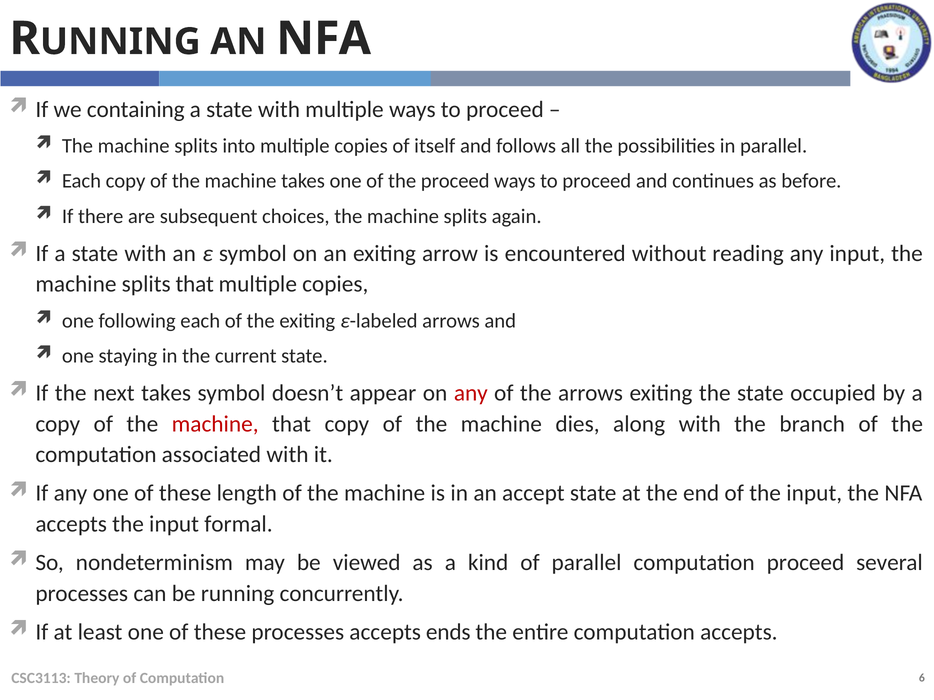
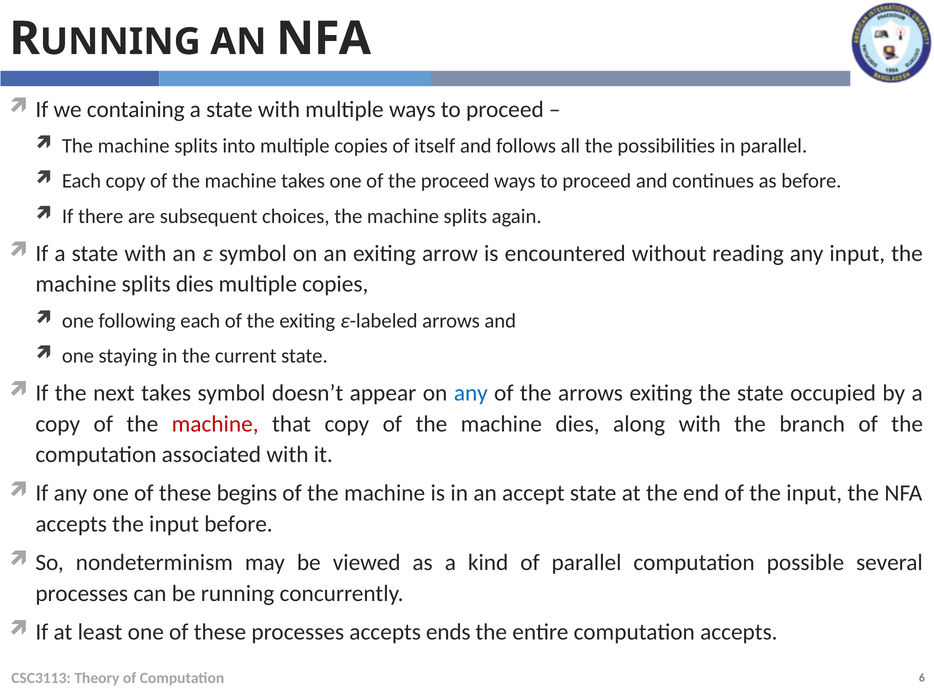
splits that: that -> dies (195, 284)
any colour: red -> blue (471, 393)
length: length -> begins (247, 494)
input formal: formal -> before (238, 524)
computation proceed: proceed -> possible (805, 563)
